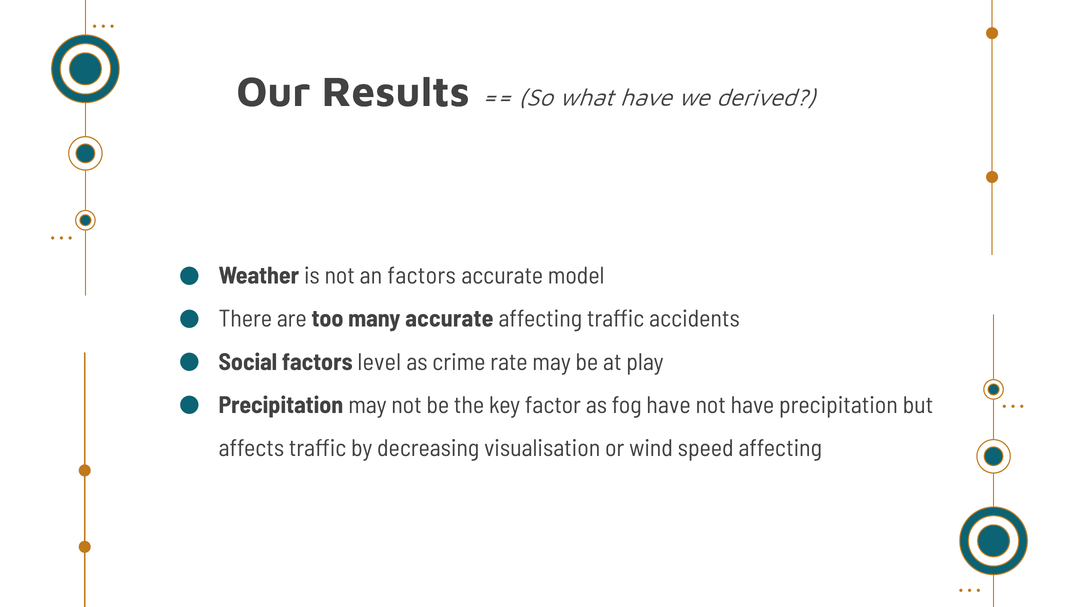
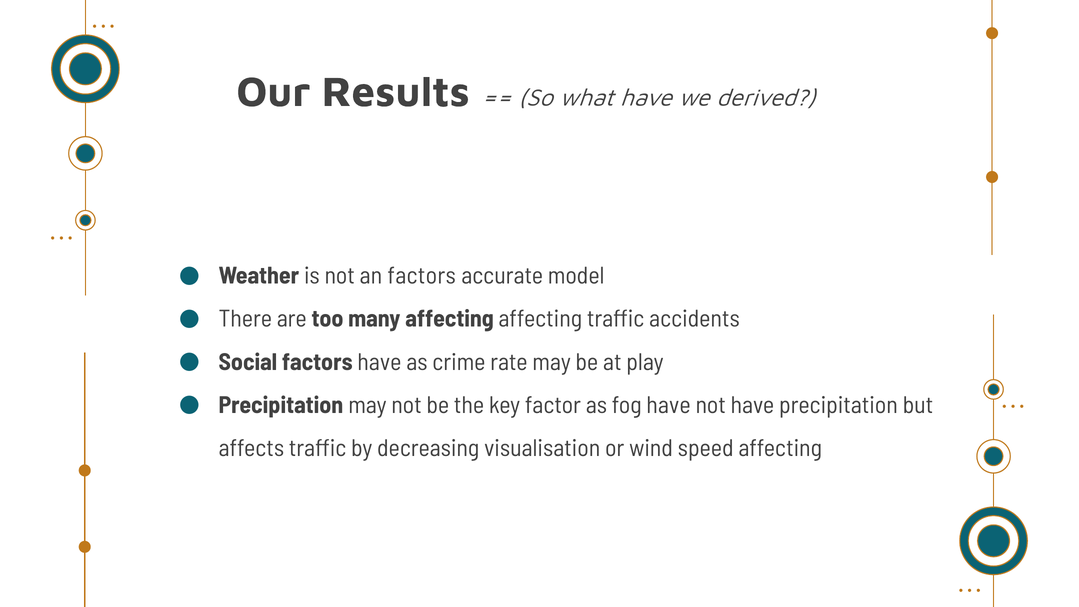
many accurate: accurate -> affecting (450, 319)
factors level: level -> have (379, 362)
